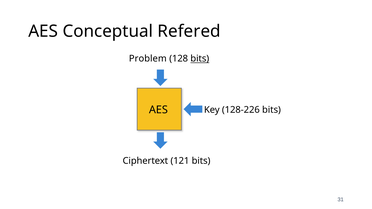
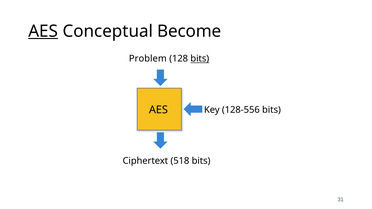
AES underline: none -> present (43, 31)
Refered: Refered -> Become (189, 31)
128-226: 128-226 -> 128-556 (241, 110)
121: 121 -> 518 (180, 161)
